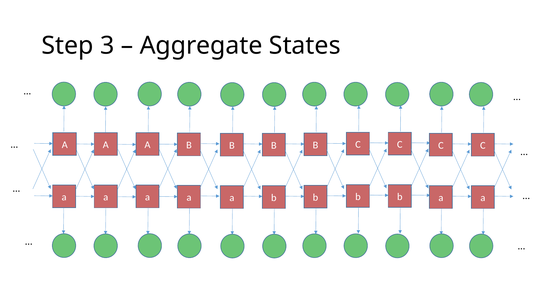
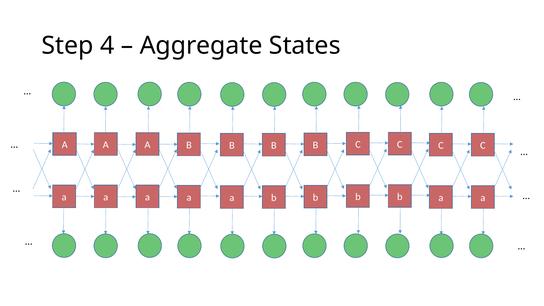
3: 3 -> 4 (107, 46)
